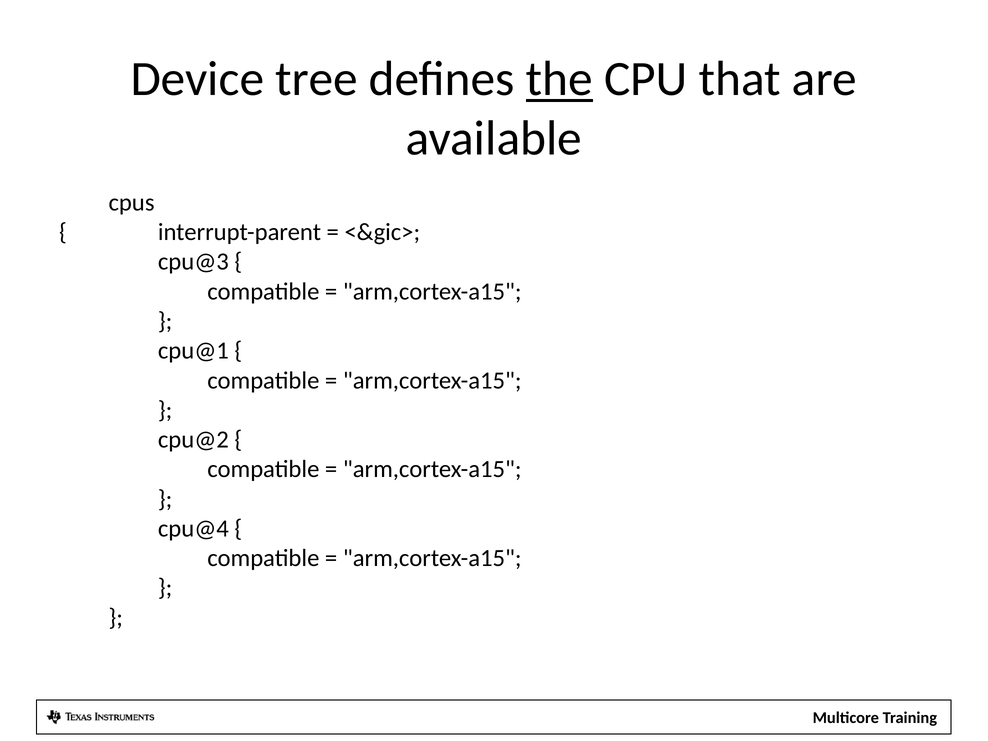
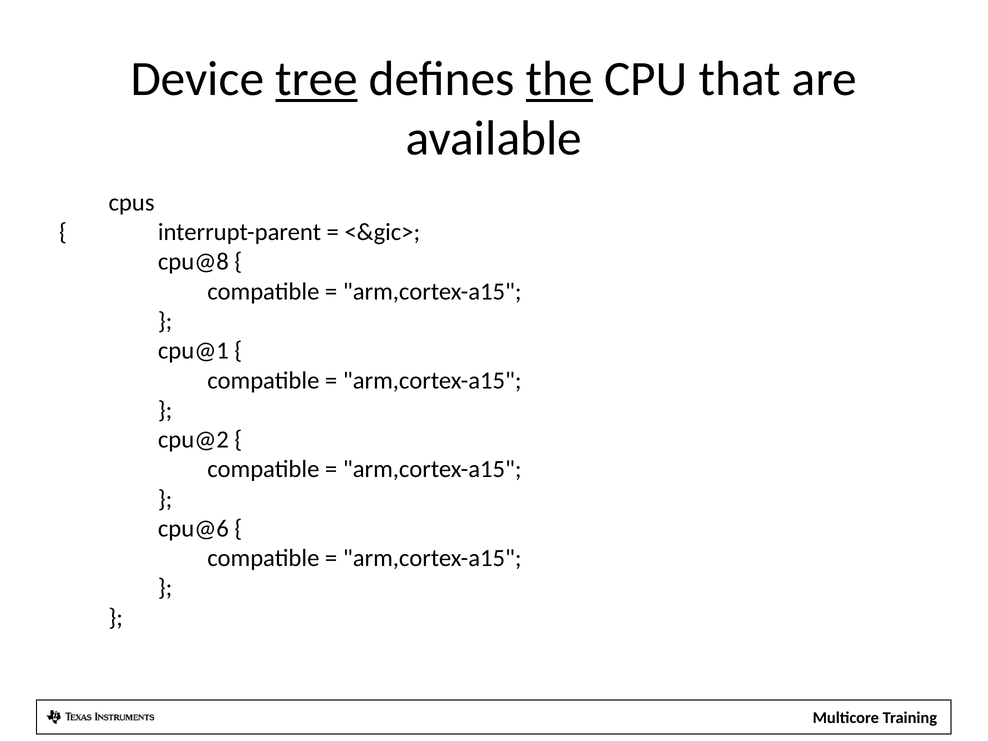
tree underline: none -> present (317, 79)
cpu@3: cpu@3 -> cpu@8 (193, 262)
cpu@4: cpu@4 -> cpu@6 (193, 529)
